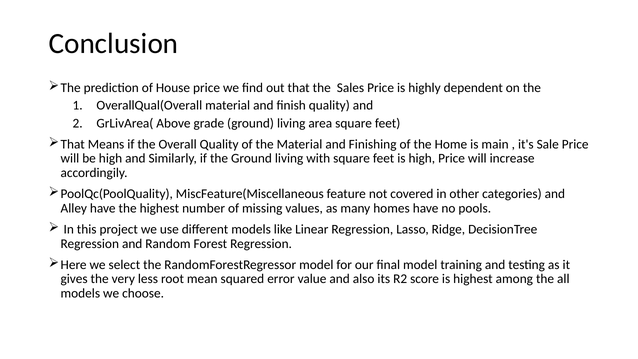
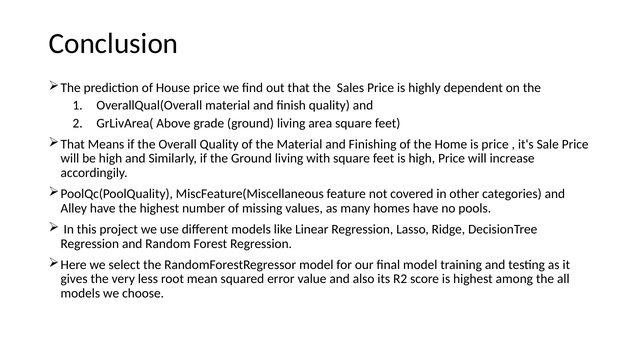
is main: main -> price (495, 144)
